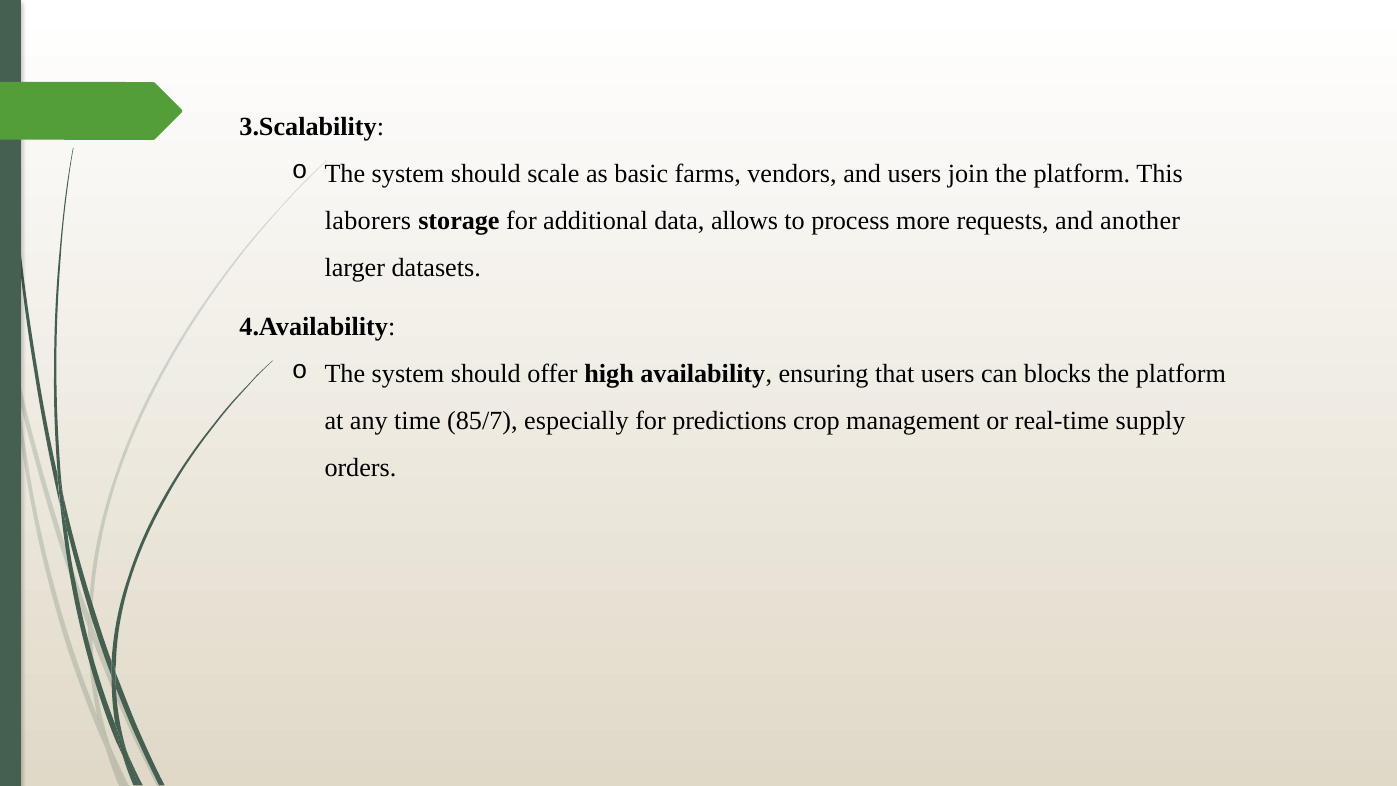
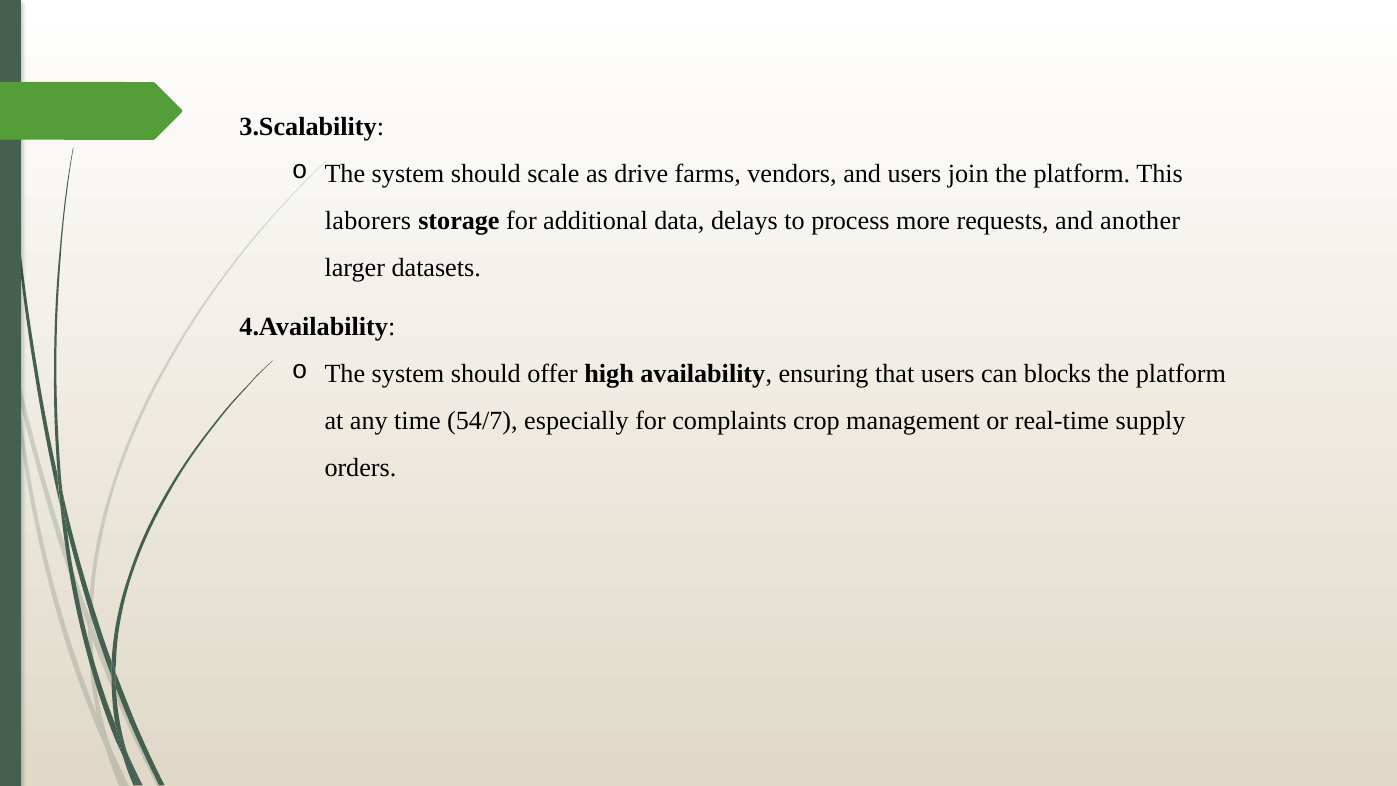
basic: basic -> drive (641, 174)
allows: allows -> delays (744, 221)
85/7: 85/7 -> 54/7 (482, 421)
predictions: predictions -> complaints (730, 421)
